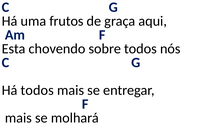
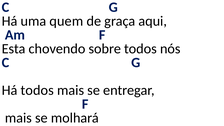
frutos: frutos -> quem (66, 21)
